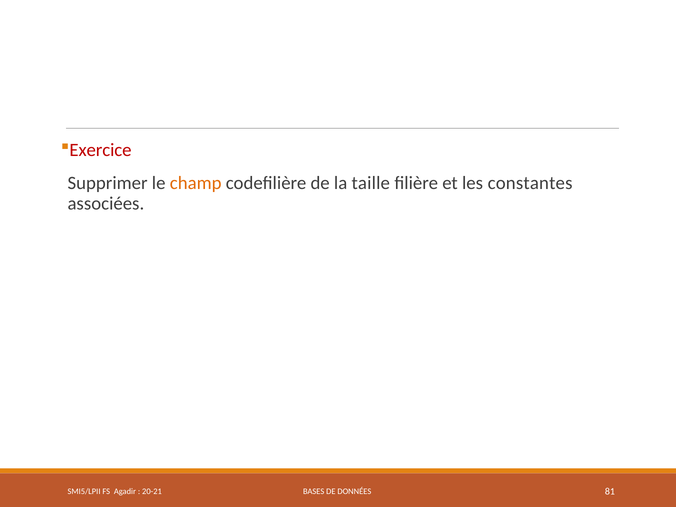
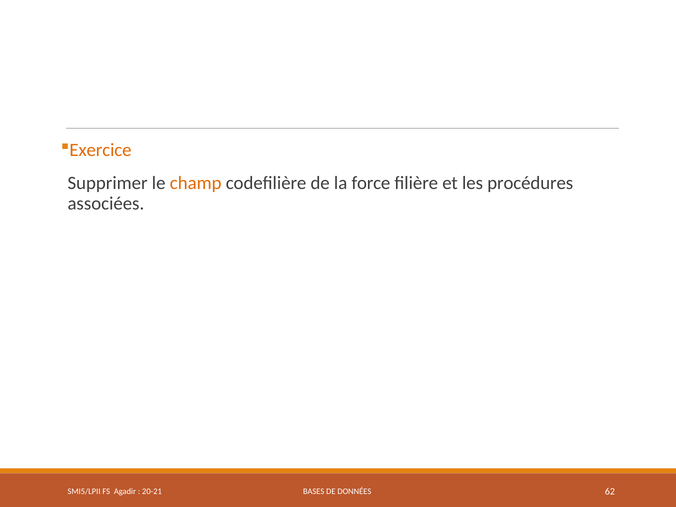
Exercice colour: red -> orange (101, 150)
taille: taille -> force (371, 183)
constantes: constantes -> procédures (530, 183)
81: 81 -> 62 (610, 492)
